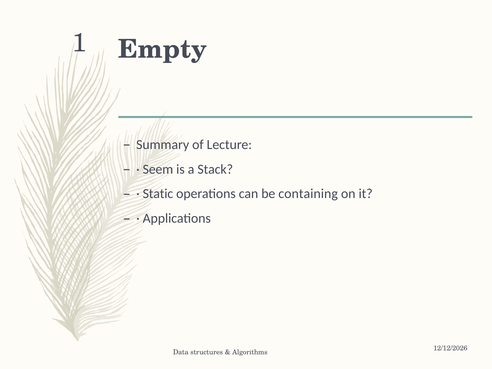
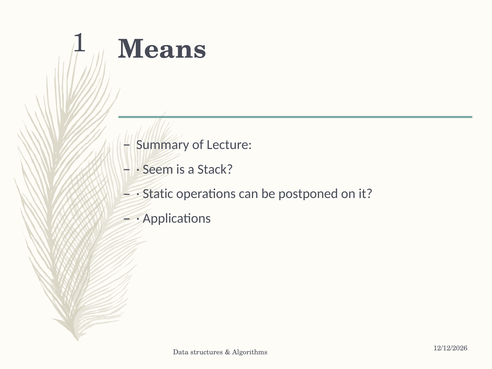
Empty: Empty -> Means (162, 49)
containing: containing -> postponed (308, 194)
